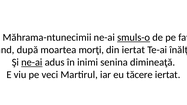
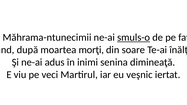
din iertat: iertat -> soare (133, 50)
ne-ai underline: present -> none (32, 62)
tăcere: tăcere -> veşnic (139, 75)
